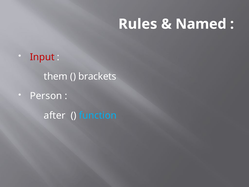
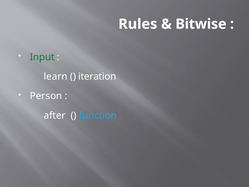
Named: Named -> Bitwise (201, 24)
Input colour: red -> green (42, 57)
them: them -> learn (56, 76)
brackets: brackets -> iteration (97, 76)
